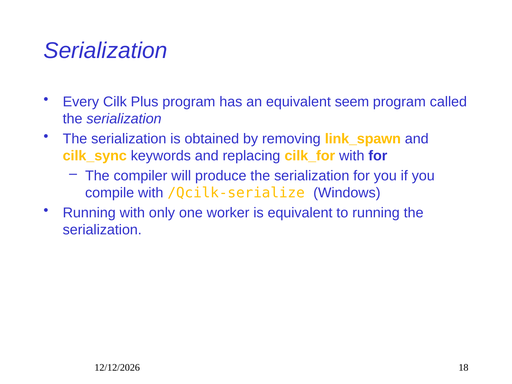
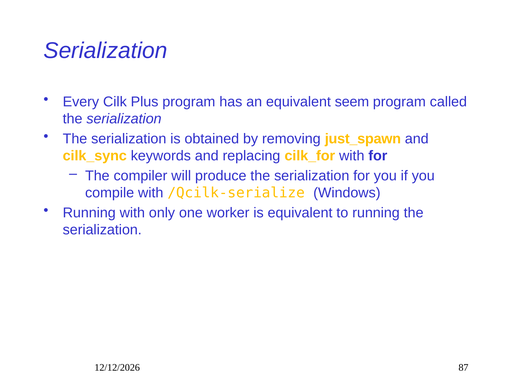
link_spawn: link_spawn -> just_spawn (363, 139)
18: 18 -> 87 (463, 368)
